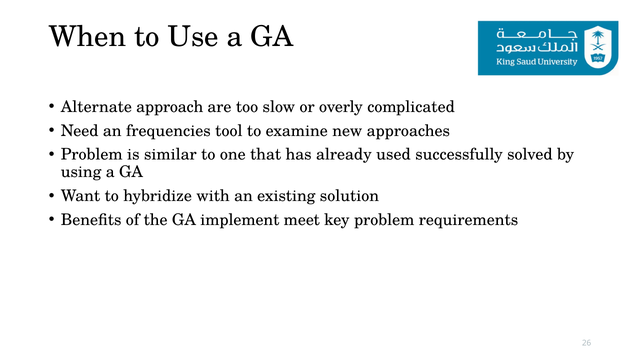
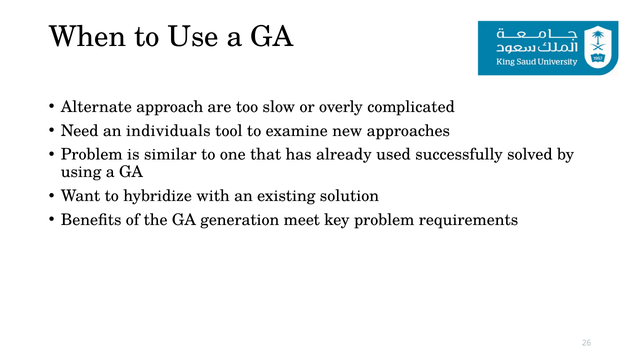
frequencies: frequencies -> individuals (168, 131)
implement: implement -> generation (240, 220)
